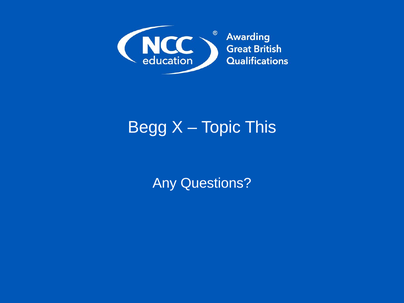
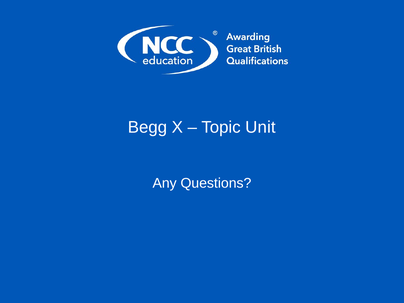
This: This -> Unit (260, 127)
